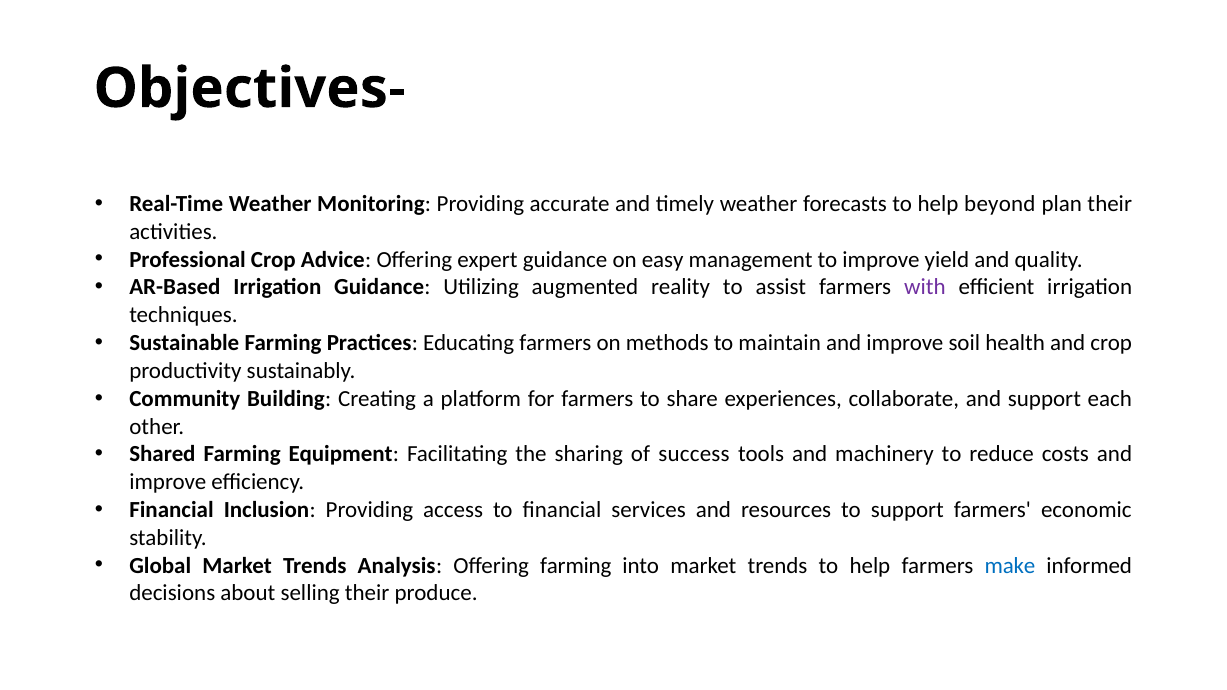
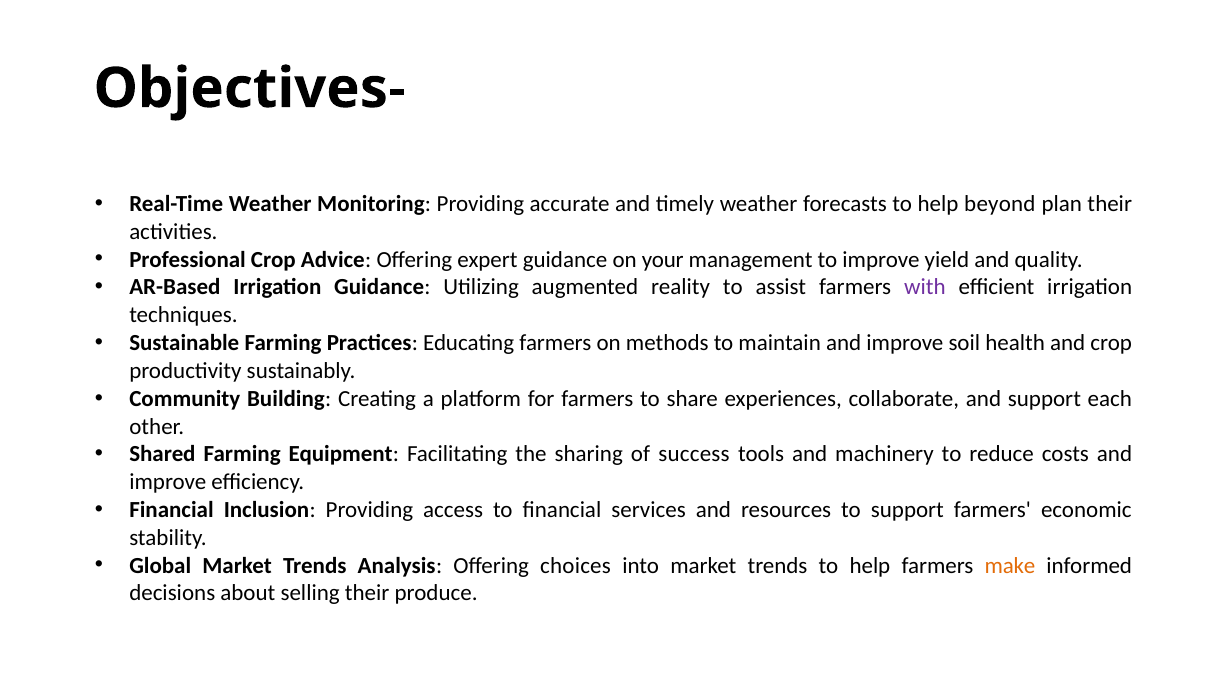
easy: easy -> your (663, 260)
Offering farming: farming -> choices (576, 566)
make colour: blue -> orange (1010, 566)
